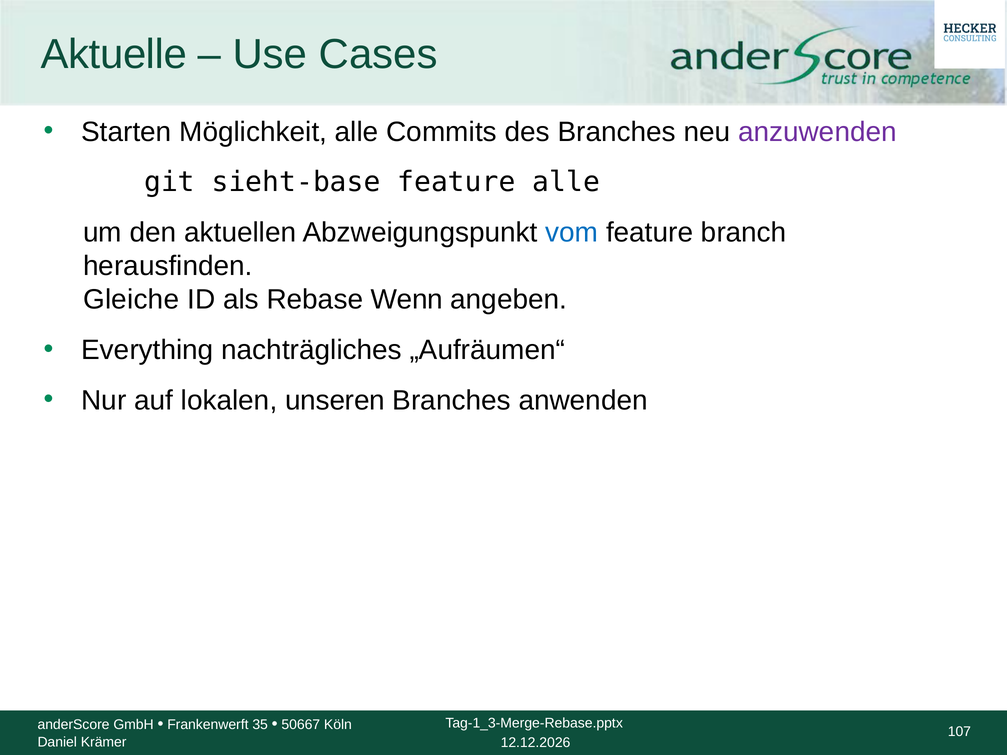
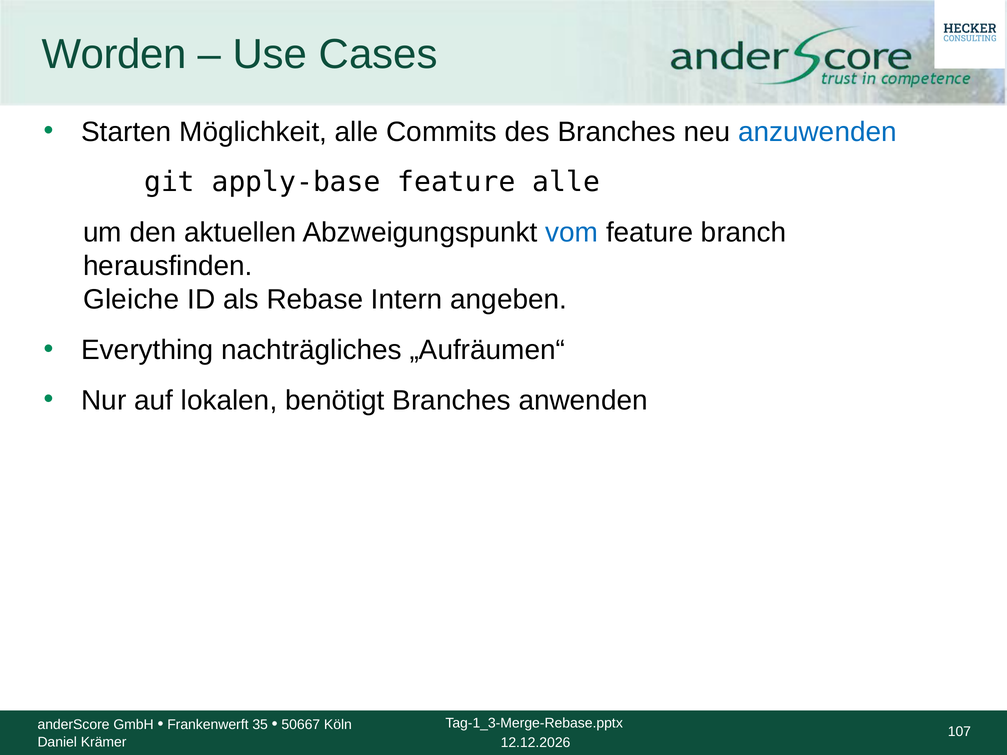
Aktuelle: Aktuelle -> Worden (114, 54)
anzuwenden colour: purple -> blue (817, 132)
sieht-base: sieht-base -> apply-base (296, 182)
Wenn: Wenn -> Intern (407, 300)
unseren: unseren -> benötigt (335, 400)
